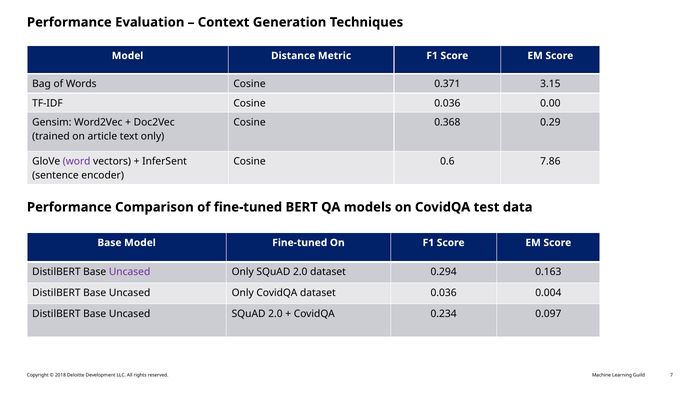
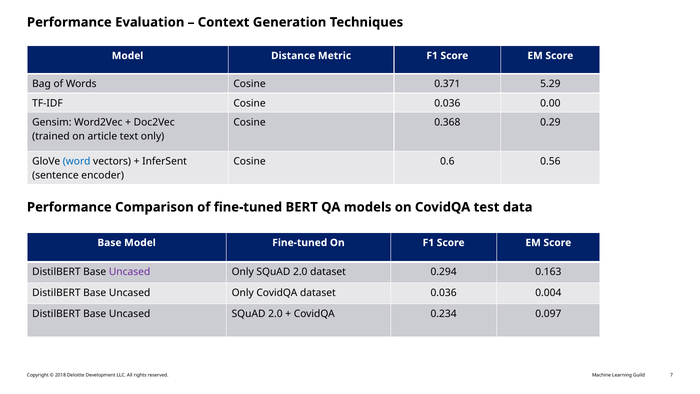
3.15: 3.15 -> 5.29 (550, 84)
word colour: purple -> blue (77, 161)
7.86: 7.86 -> 0.56 (550, 161)
